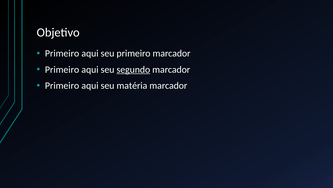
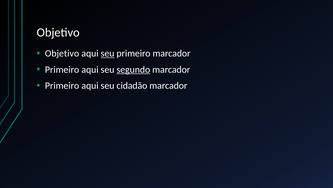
Primeiro: Primeiro -> Objetivo (62, 53)
seu underline: none -> present (108, 53)
matéria: matéria -> cidadão (132, 85)
